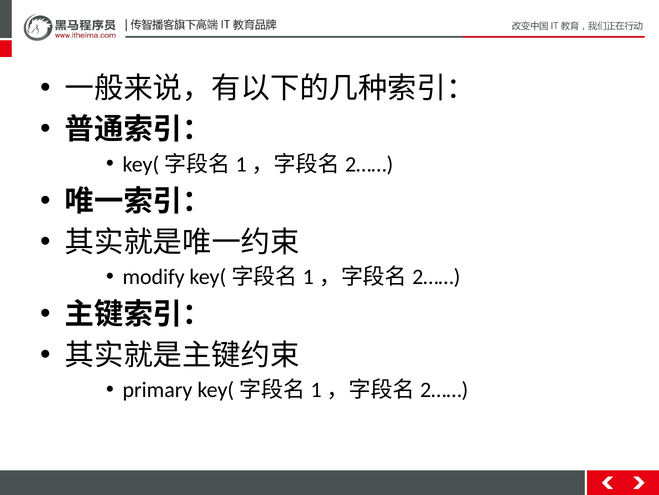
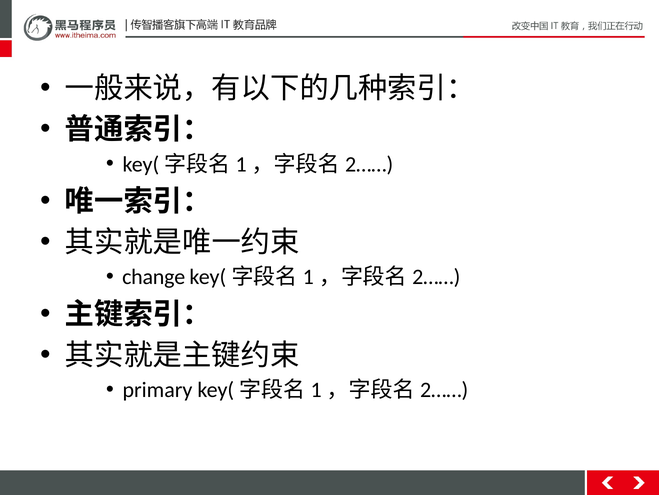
modify: modify -> change (154, 277)
